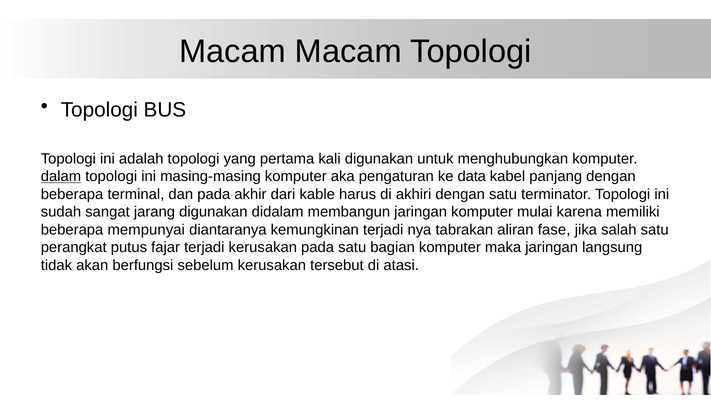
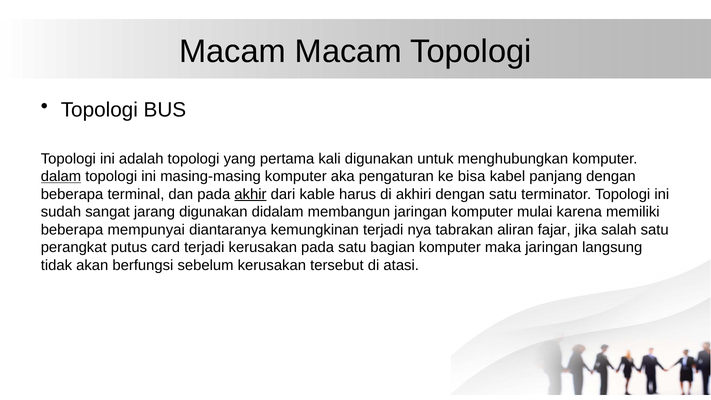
data: data -> bisa (472, 176)
akhir underline: none -> present (250, 194)
fase: fase -> fajar (554, 230)
fajar: fajar -> card (166, 248)
